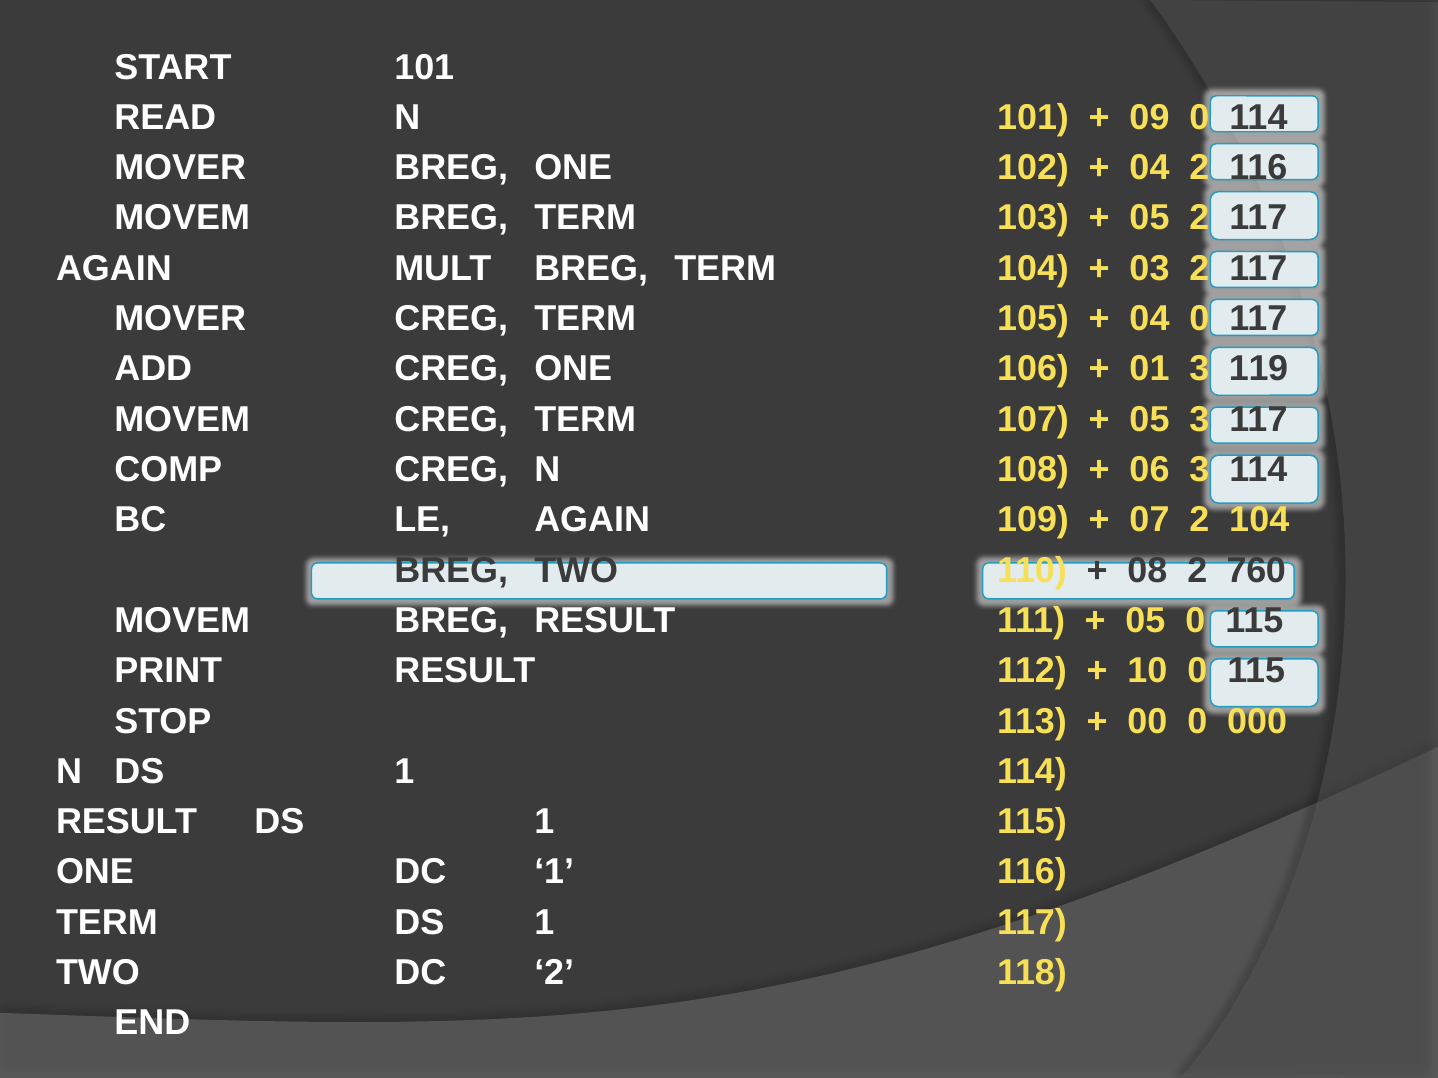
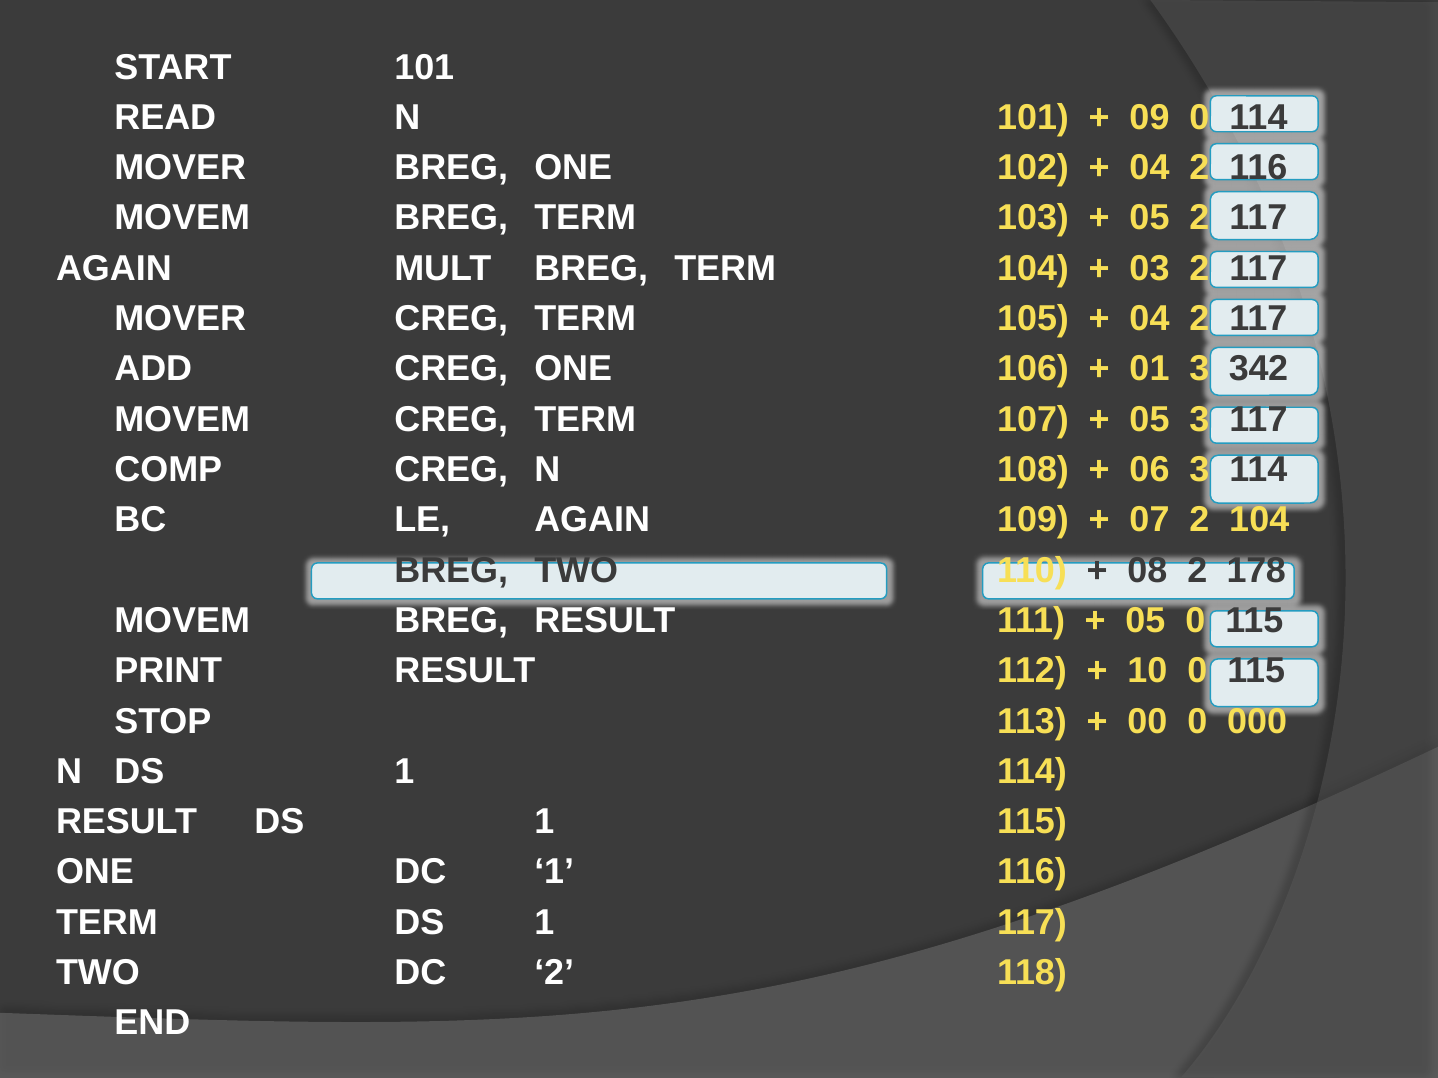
0: 0 -> 2 (1199, 319)
119: 119 -> 342 (1259, 369)
760: 760 -> 178 (1256, 571)
